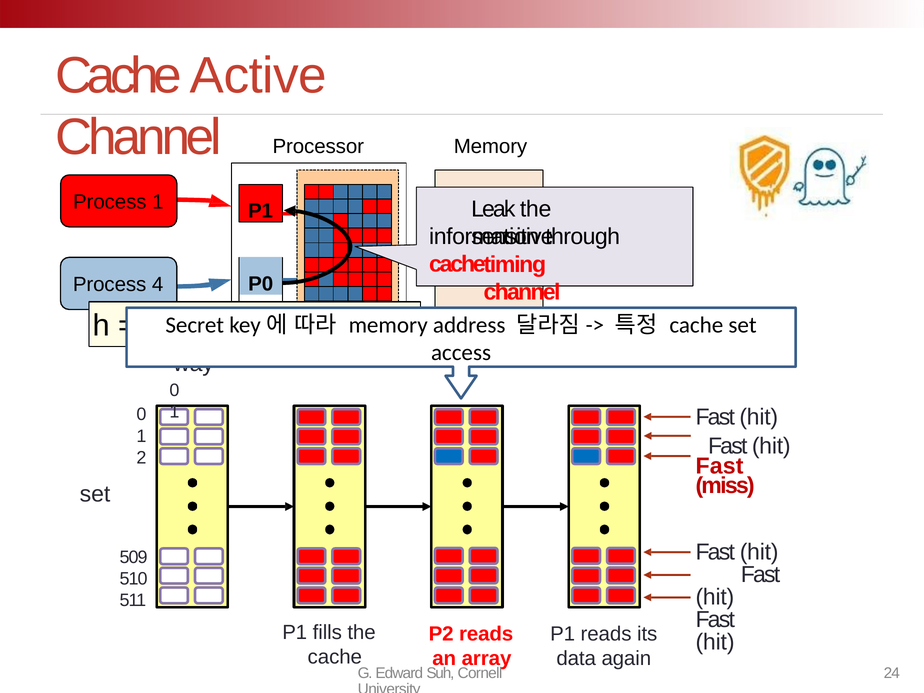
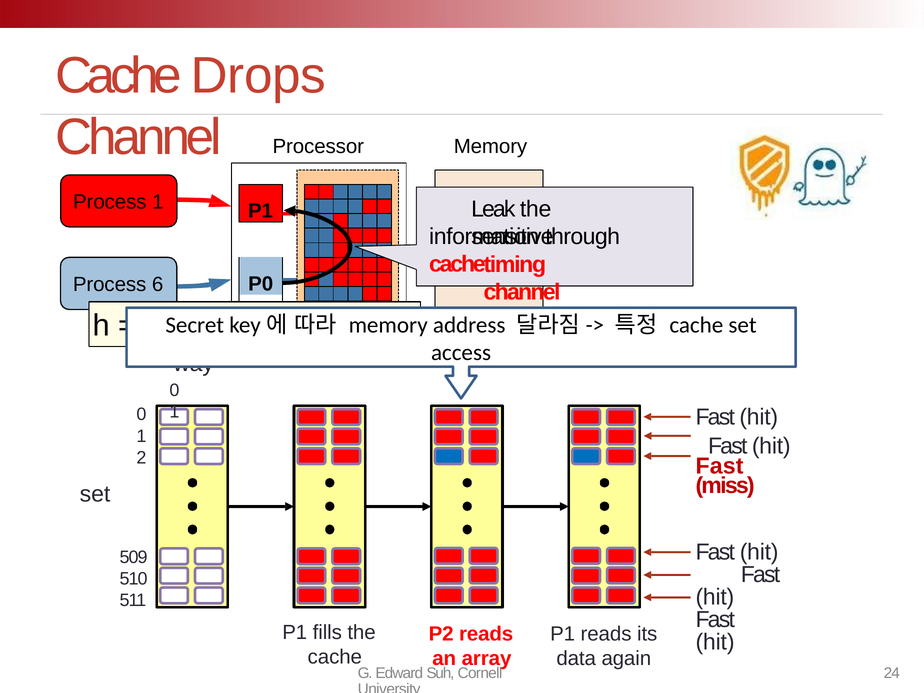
Active: Active -> Drops (258, 76)
4: 4 -> 6 (158, 284)
